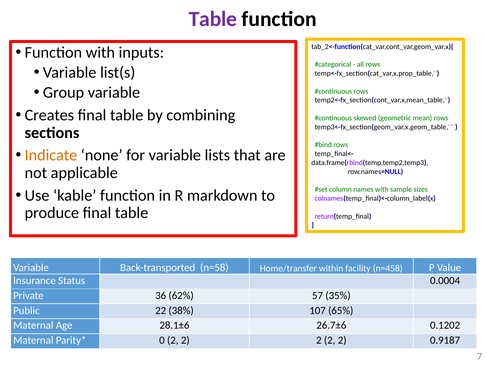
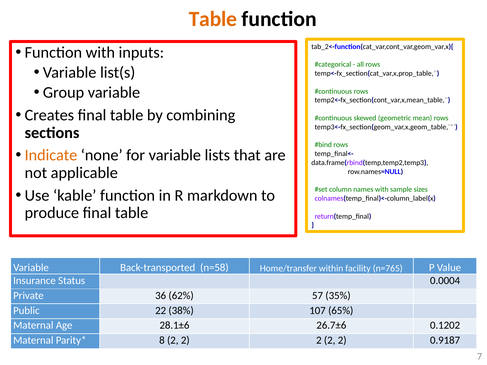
Table colour: purple -> orange (213, 19)
n=458: n=458 -> n=765 (388, 268)
0: 0 -> 8 (162, 341)
